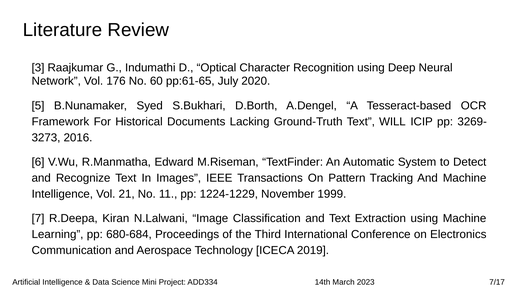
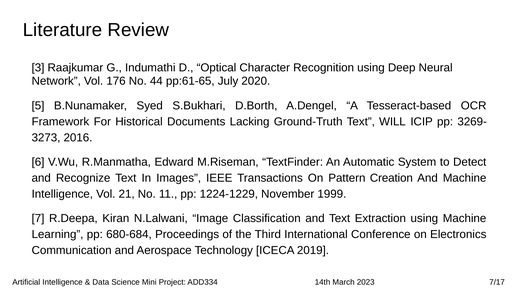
60: 60 -> 44 (156, 81)
Tracking: Tracking -> Creation (391, 178)
